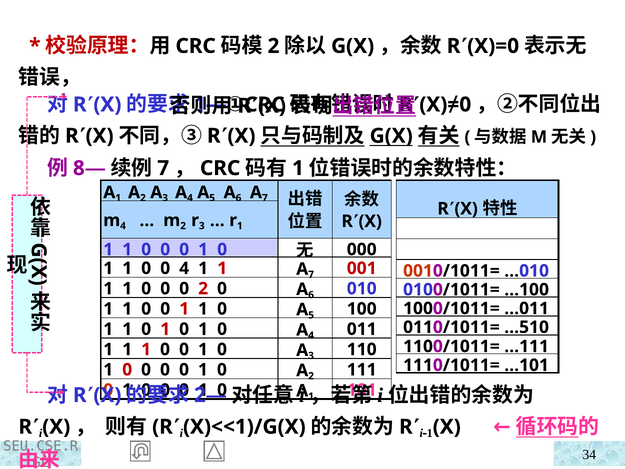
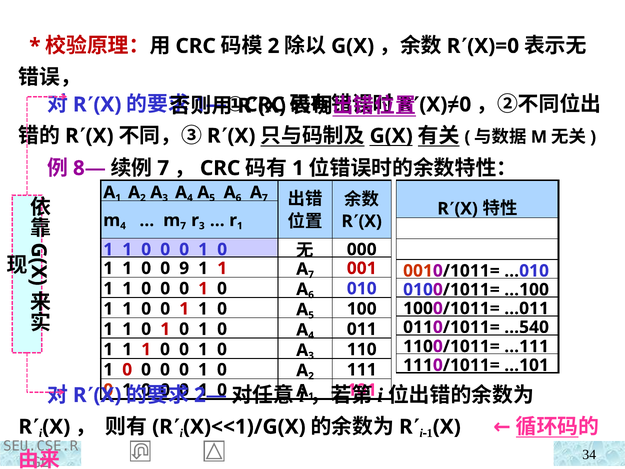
2: 2 -> 7 (183, 226)
0 4: 4 -> 9 (184, 268)
2: 2 -> 1 (203, 288)
…510: …510 -> …540 (527, 327)
